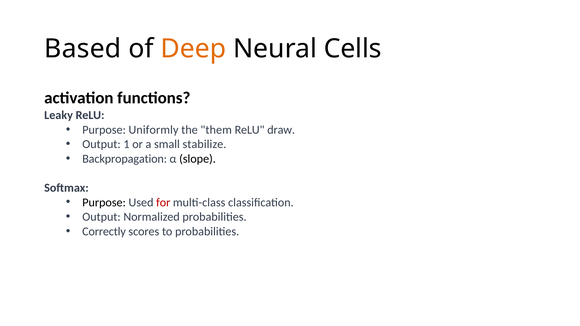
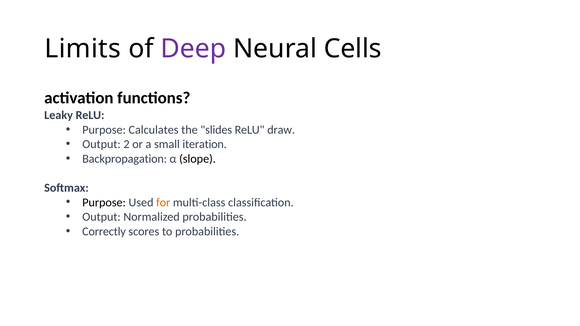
Based: Based -> Limits (83, 49)
Deep colour: orange -> purple (193, 49)
Uniformly: Uniformly -> Calculates (154, 130)
them: them -> slides (216, 130)
1: 1 -> 2 (126, 144)
stabilize: stabilize -> iteration (205, 144)
for colour: red -> orange (163, 203)
